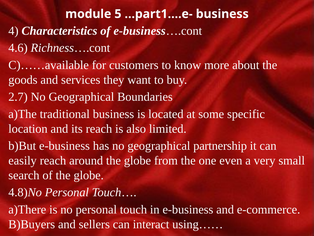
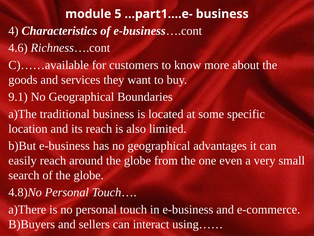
2.7: 2.7 -> 9.1 (18, 97)
partnership: partnership -> advantages (220, 146)
